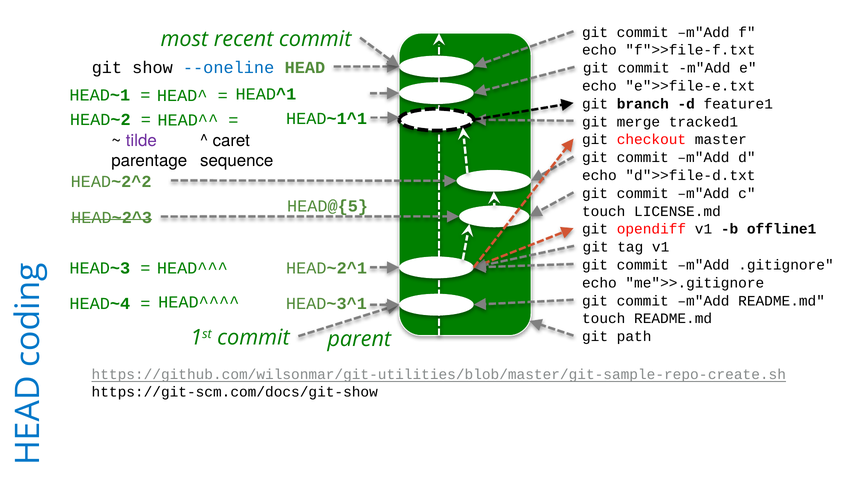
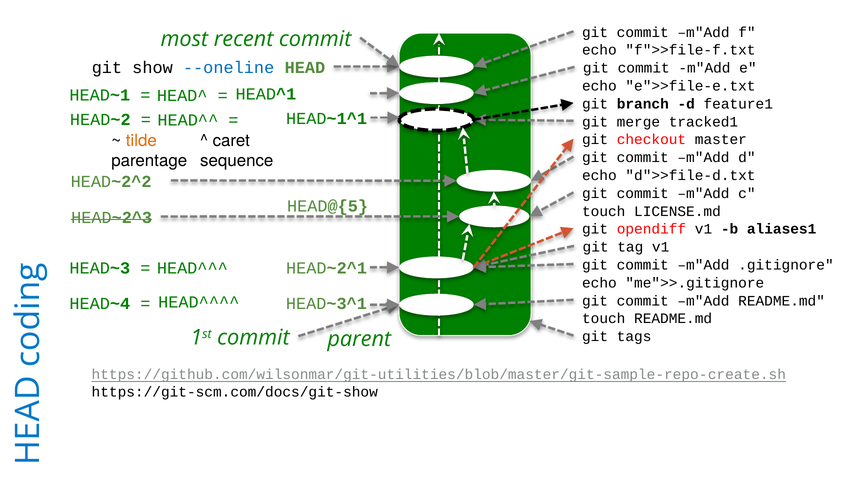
tilde colour: purple -> orange (141, 141)
offline1: offline1 -> aliases1 (782, 229)
path: path -> tags (634, 337)
